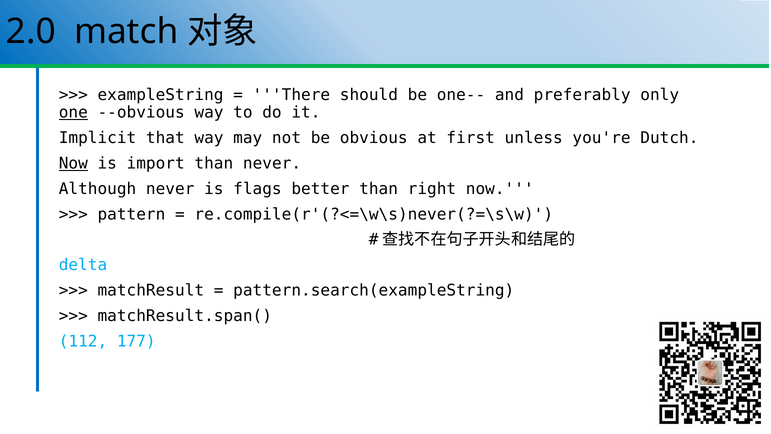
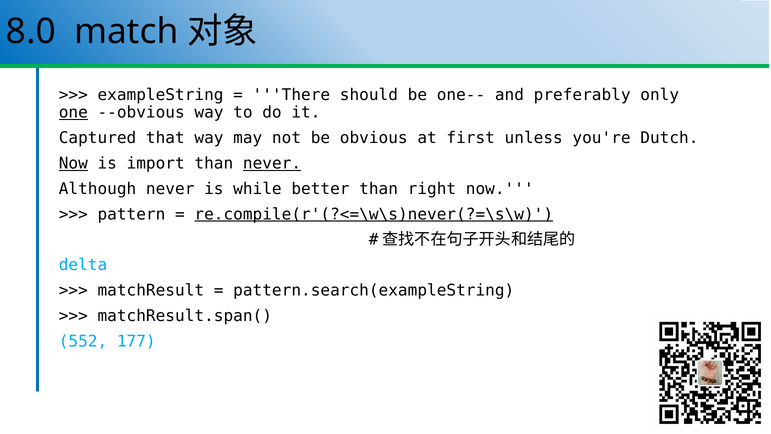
2.0: 2.0 -> 8.0 (31, 32)
Implicit: Implicit -> Captured (98, 138)
never underline: none -> present (272, 163)
flags: flags -> while (257, 189)
re.compile(r'(?<=\w\s)never(?=\s\w underline: none -> present (374, 214)
112: 112 -> 552 (83, 341)
